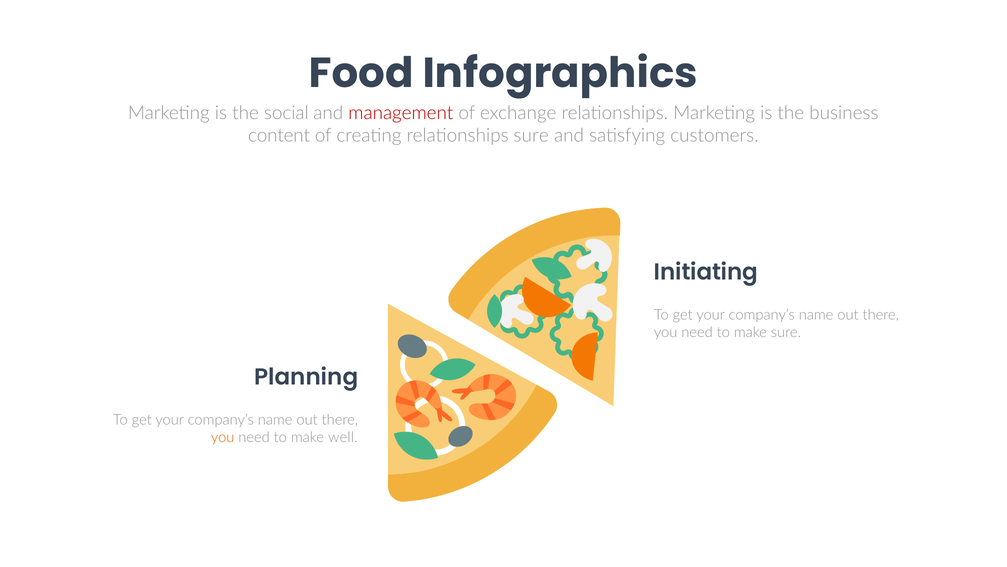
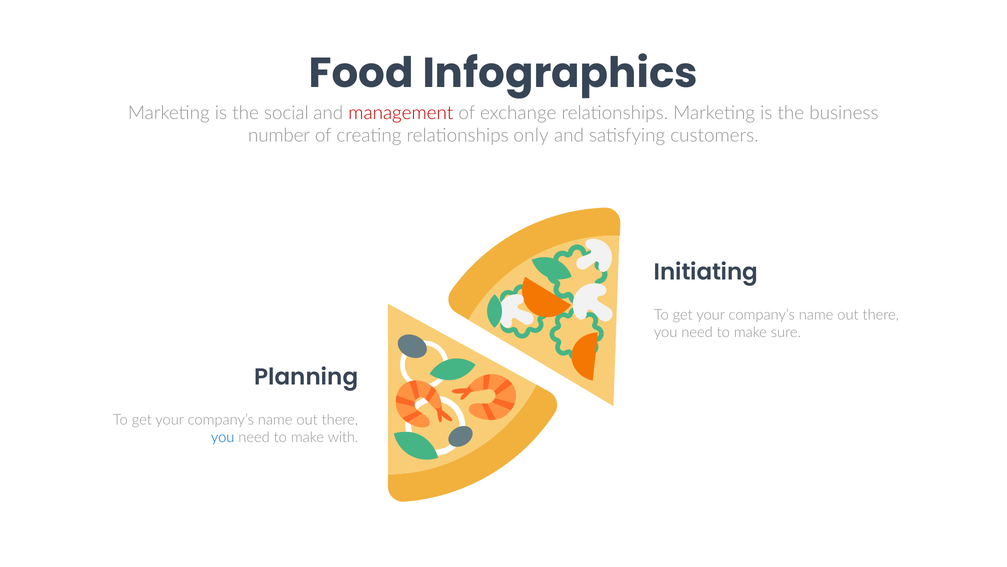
content: content -> number (279, 136)
relationships sure: sure -> only (531, 136)
you colour: orange -> blue (223, 437)
well: well -> with (343, 437)
